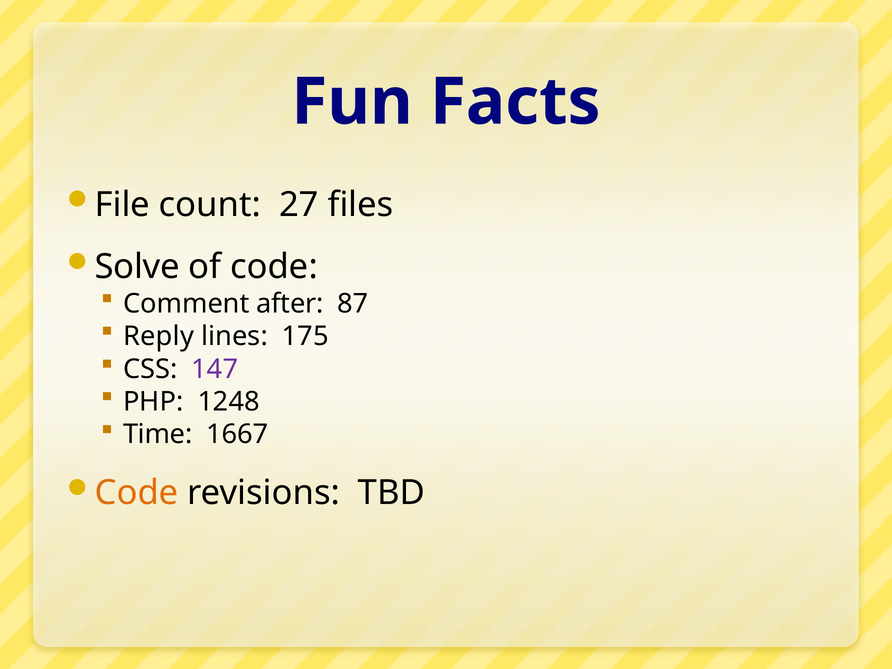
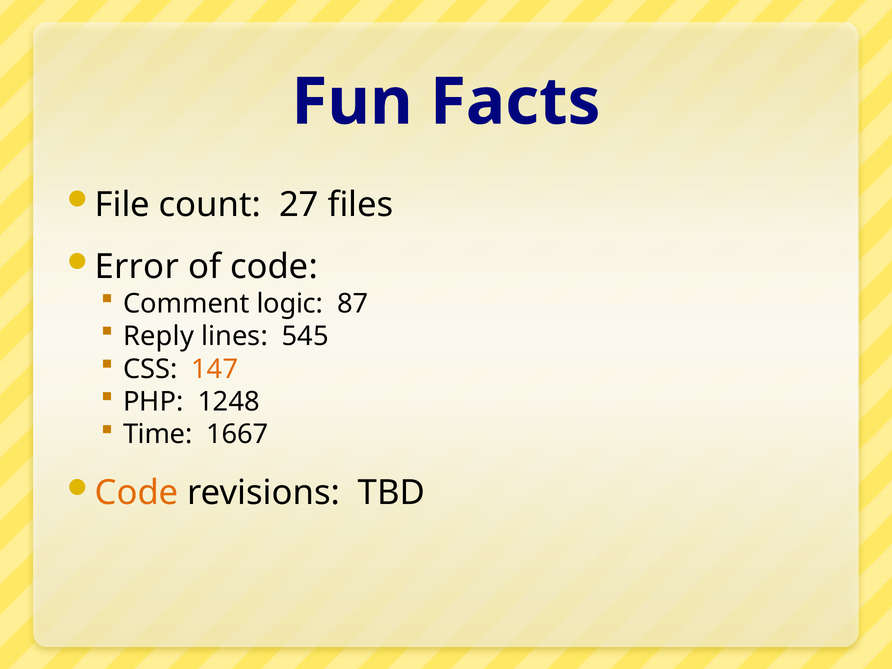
Solve: Solve -> Error (137, 267)
after: after -> logic (290, 304)
175: 175 -> 545 (305, 336)
147 colour: purple -> orange (215, 369)
